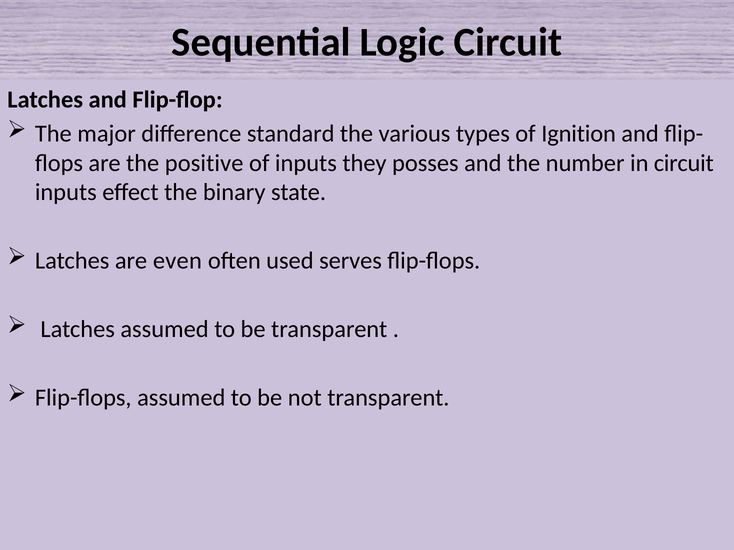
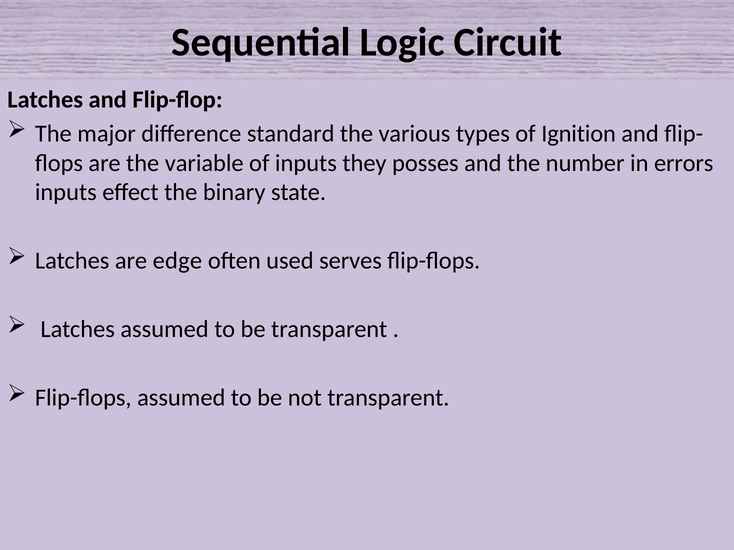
positive: positive -> variable (204, 163)
in circuit: circuit -> errors (684, 163)
even: even -> edge (177, 261)
